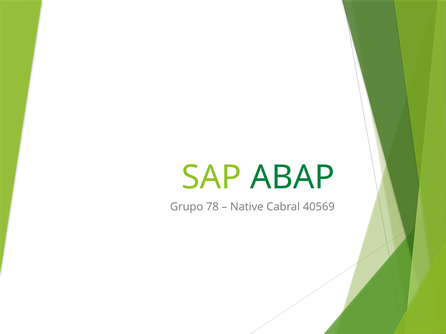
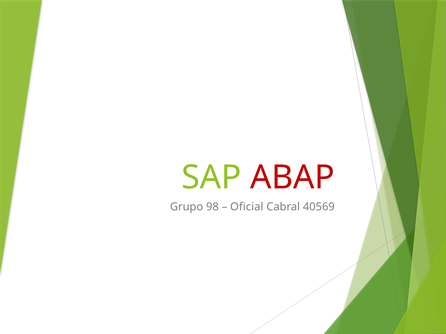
ABAP colour: green -> red (293, 178)
78: 78 -> 98 (212, 207)
Native: Native -> Oficial (247, 207)
